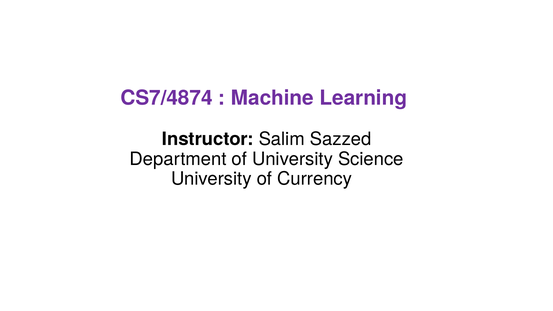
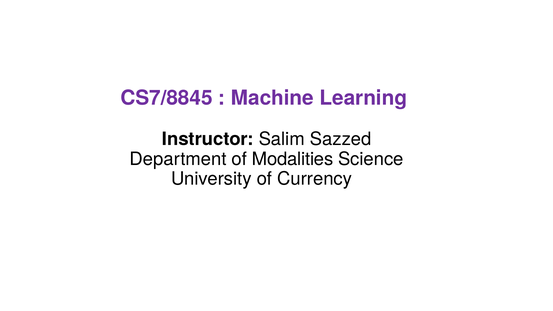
CS7/4874: CS7/4874 -> CS7/8845 (166, 98)
of University: University -> Modalities (293, 159)
